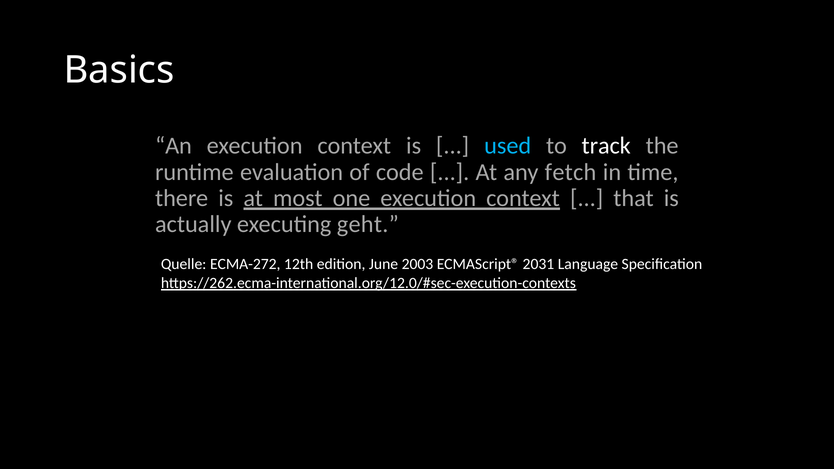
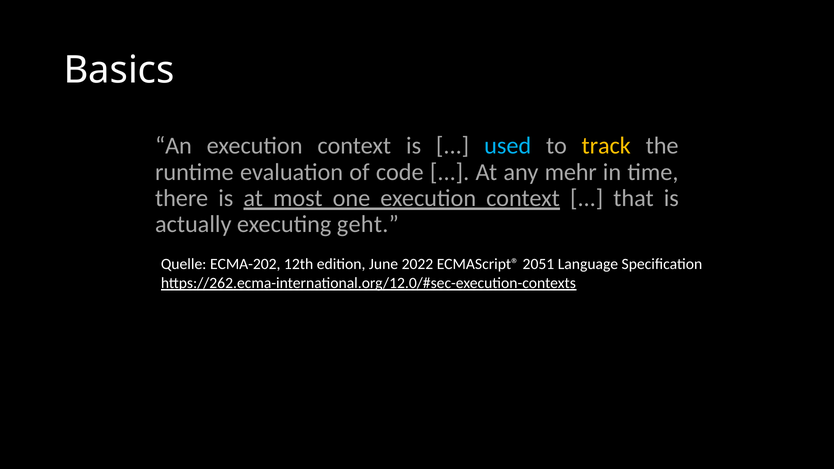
track colour: white -> yellow (606, 146)
fetch: fetch -> mehr (571, 172)
ECMA-272: ECMA-272 -> ECMA-202 (245, 264)
2003: 2003 -> 2022 (417, 264)
2031: 2031 -> 2051 (538, 264)
